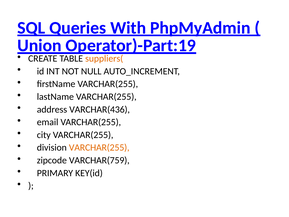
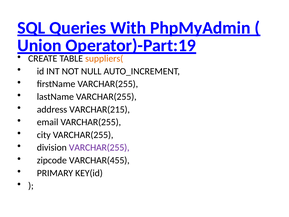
VARCHAR(436: VARCHAR(436 -> VARCHAR(215 (100, 109)
VARCHAR(255 colour: orange -> purple (99, 147)
VARCHAR(759: VARCHAR(759 -> VARCHAR(455 (99, 160)
